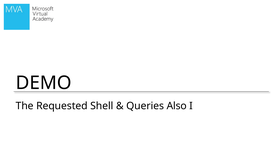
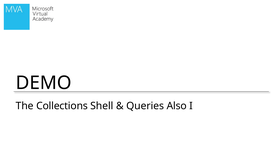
Requested: Requested -> Collections (62, 106)
